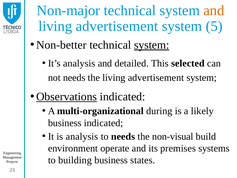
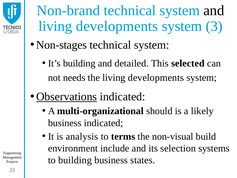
Non-major: Non-major -> Non-brand (68, 10)
and colour: orange -> black (214, 10)
advertisement: advertisement -> developments (117, 26)
5: 5 -> 3 (214, 26)
Non-better: Non-better -> Non-stages (62, 45)
system underline: present -> none (152, 45)
It’s analysis: analysis -> building (79, 63)
the living advertisement: advertisement -> developments (156, 78)
during: during -> should (159, 111)
to needs: needs -> terms (123, 136)
operate: operate -> include (115, 148)
premises: premises -> selection (178, 148)
